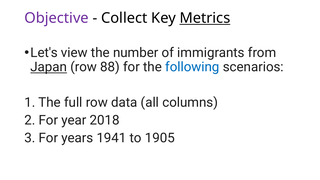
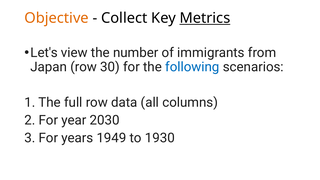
Objective colour: purple -> orange (57, 18)
Japan underline: present -> none (49, 67)
88: 88 -> 30 (110, 67)
2018: 2018 -> 2030 (105, 120)
1941: 1941 -> 1949 (111, 138)
1905: 1905 -> 1930 (160, 138)
